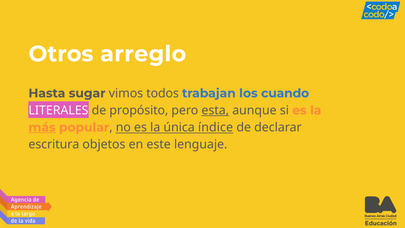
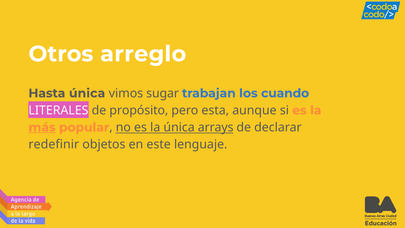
sugar: sugar -> única (87, 93)
todos: todos -> sugar (163, 93)
esta underline: present -> none (215, 110)
índice: índice -> arrays (216, 127)
escritura: escritura -> redefinir (54, 144)
